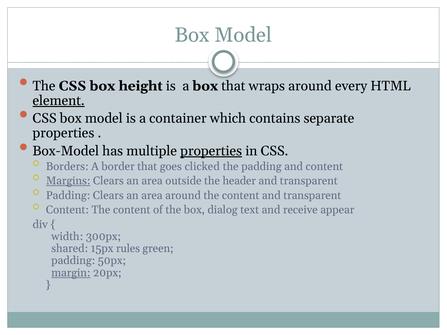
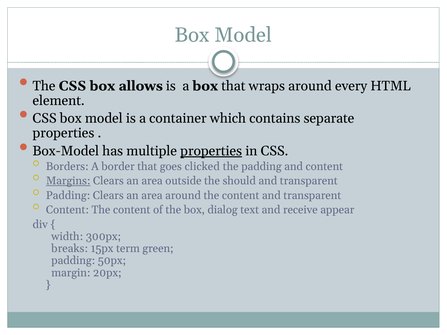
height: height -> allows (141, 86)
element underline: present -> none (59, 101)
header: header -> should (239, 181)
shared: shared -> breaks (70, 249)
rules: rules -> term (128, 249)
margin underline: present -> none (71, 273)
